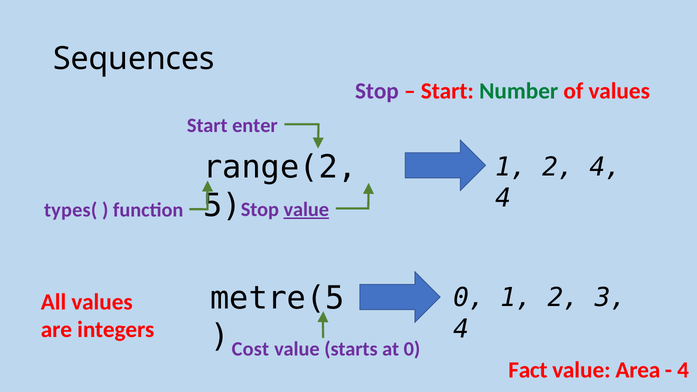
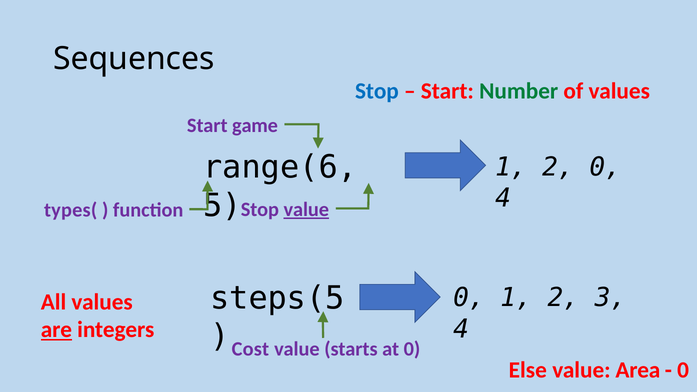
Stop colour: purple -> blue (377, 91)
enter: enter -> game (255, 125)
range(2: range(2 -> range(6 (280, 167)
2 4: 4 -> 0 (605, 167)
metre(5: metre(5 -> steps(5 (277, 298)
are underline: none -> present (56, 330)
Fact: Fact -> Else (528, 370)
4: 4 -> 0 (683, 370)
